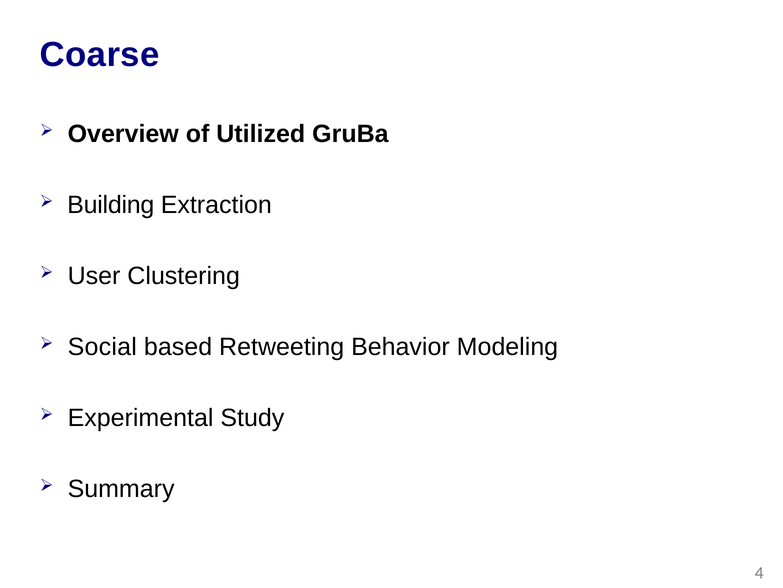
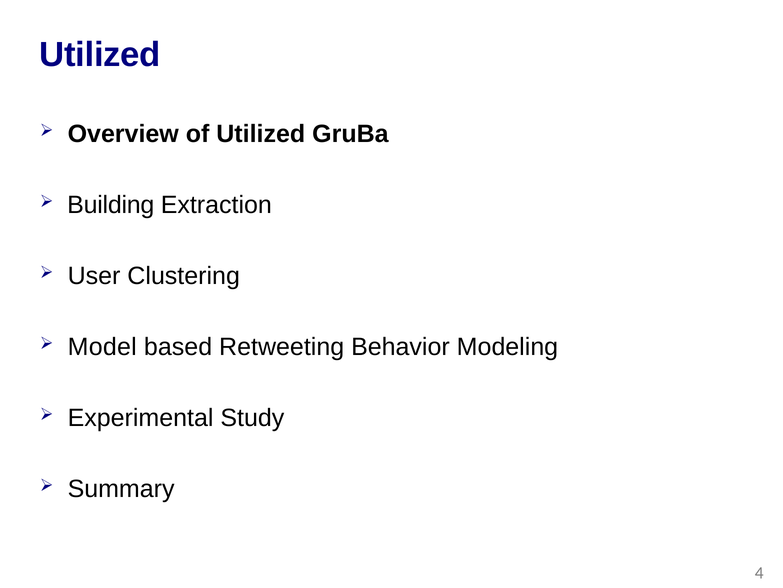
Coarse: Coarse -> Utilized (100, 55)
Social: Social -> Model (102, 347)
